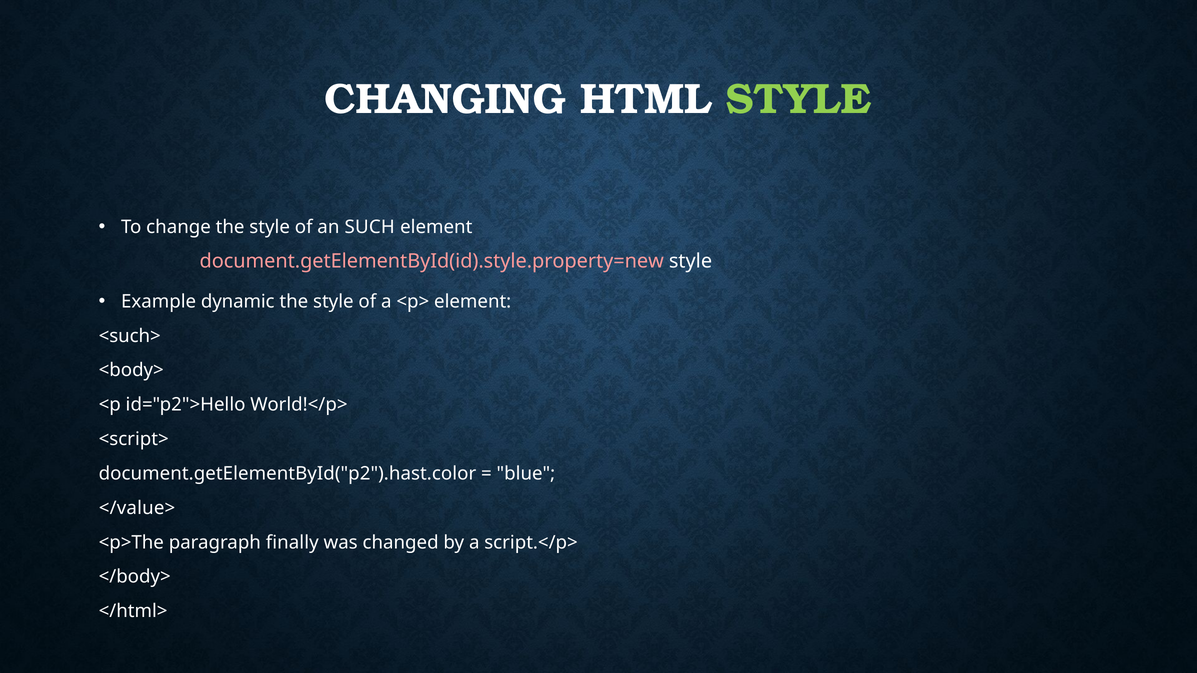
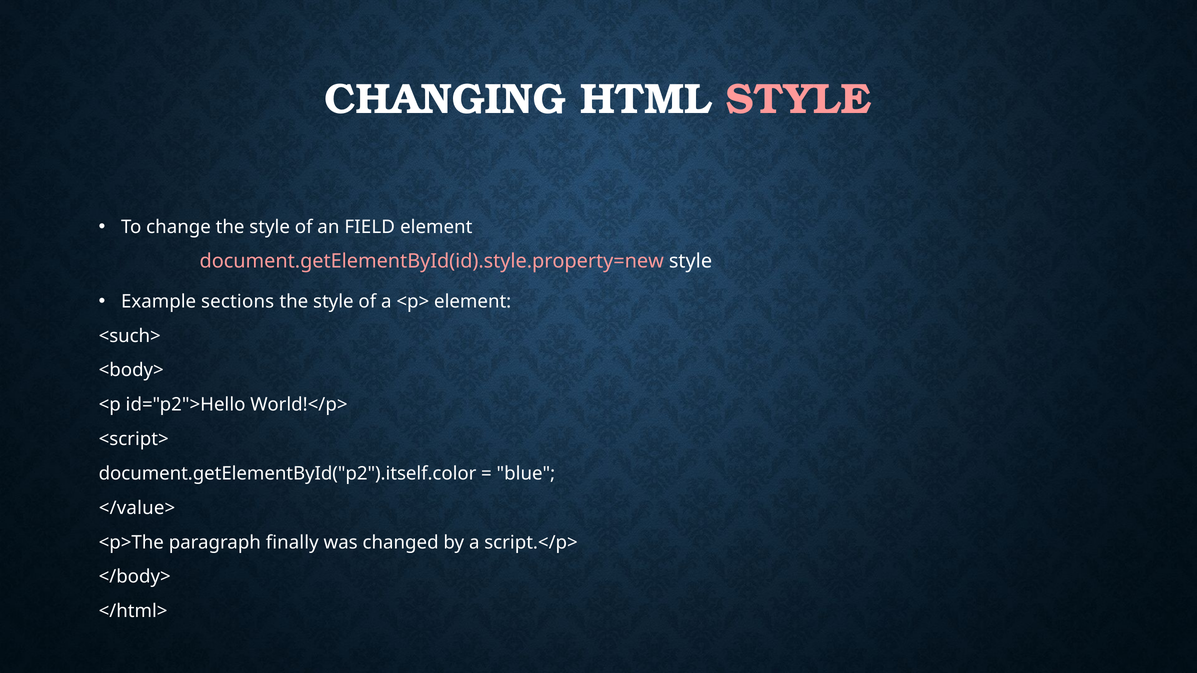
STYLE colour: light green -> pink (798, 99)
SUCH: SUCH -> FIELD (370, 227)
dynamic: dynamic -> sections (238, 302)
document.getElementById("p2").hast.color: document.getElementById("p2").hast.color -> document.getElementById("p2").itself.color (288, 474)
